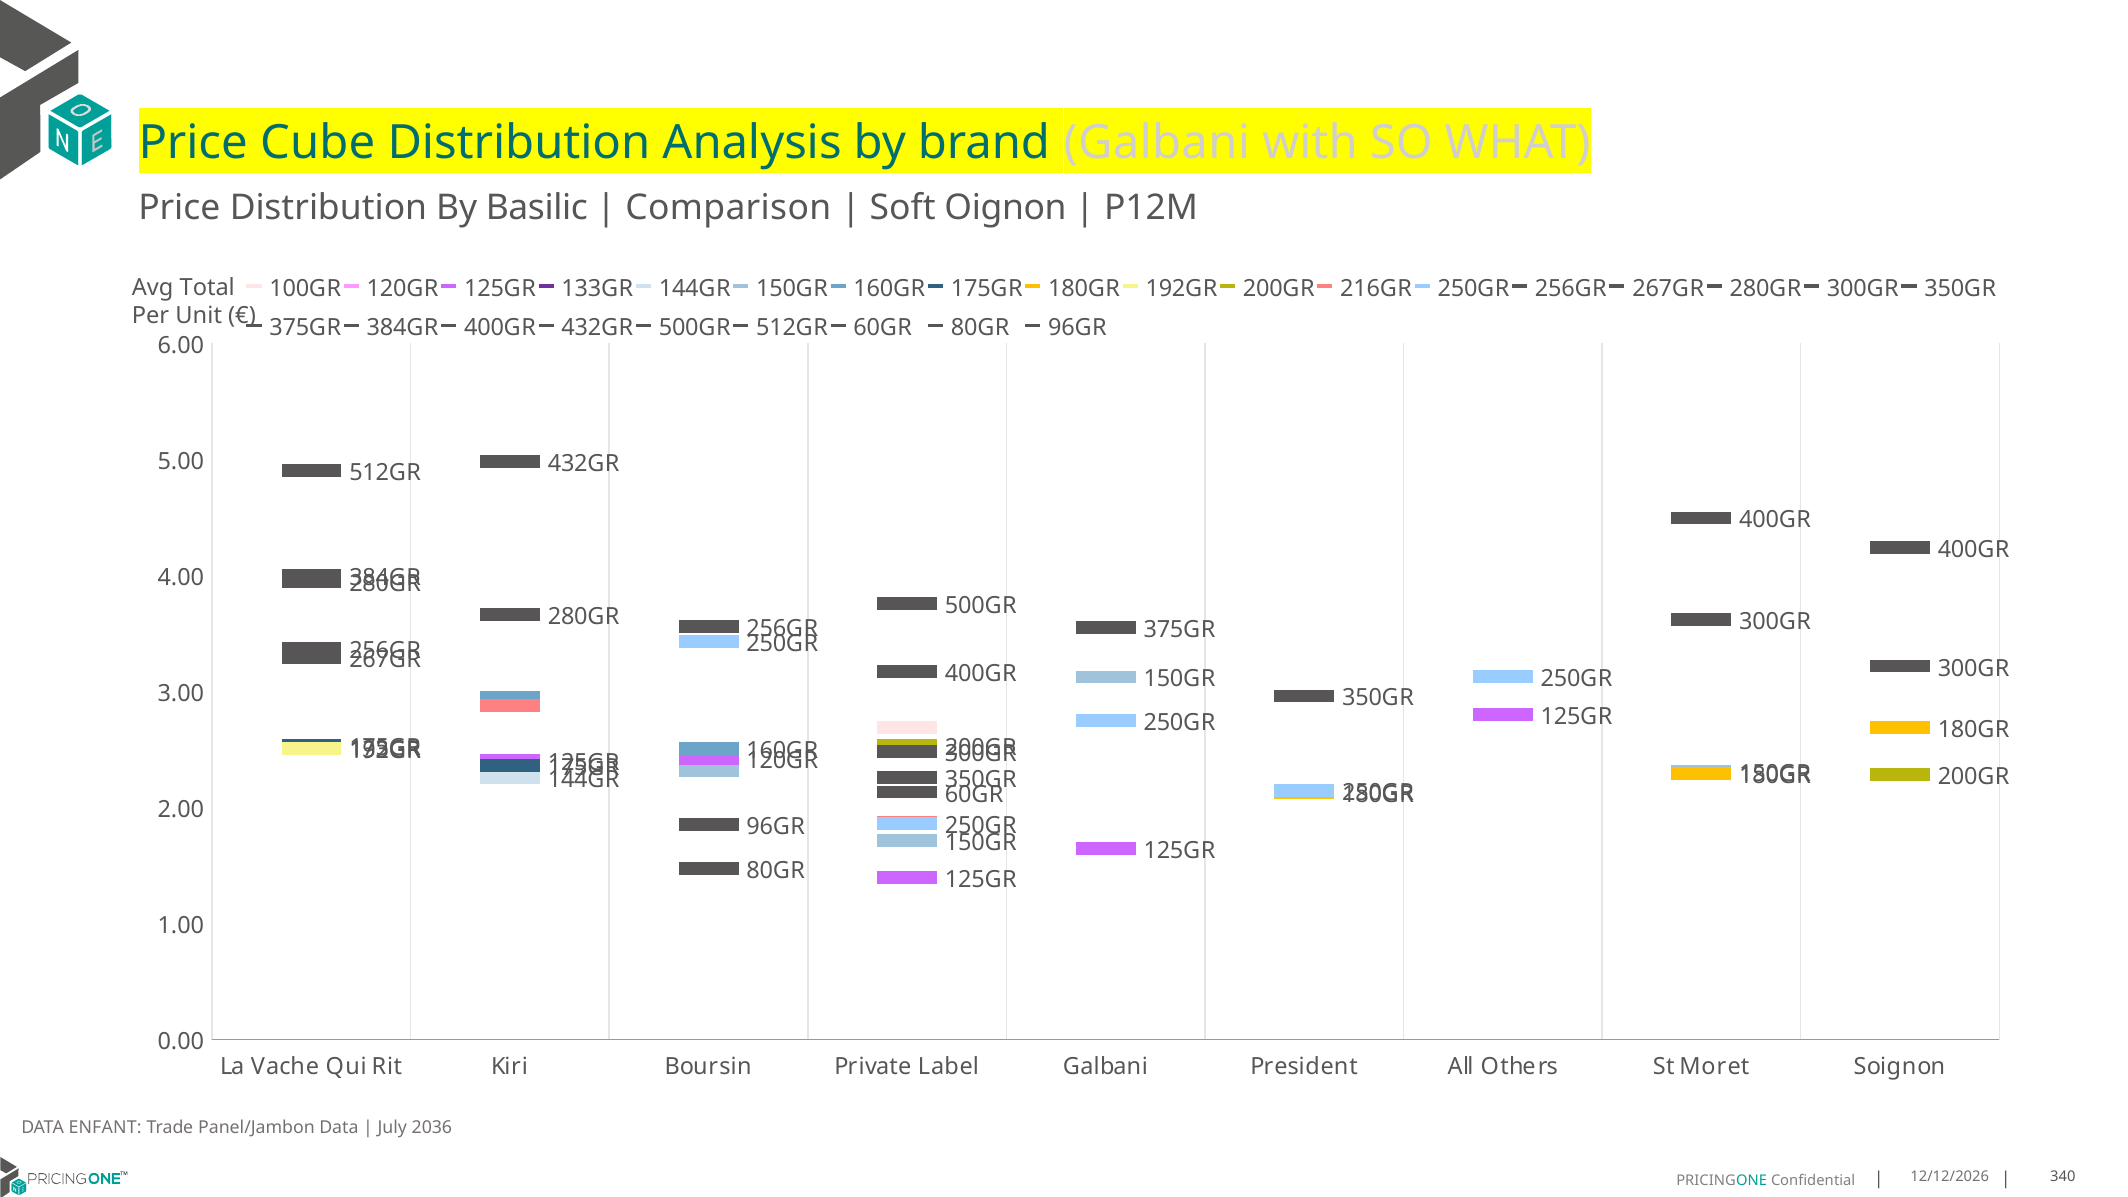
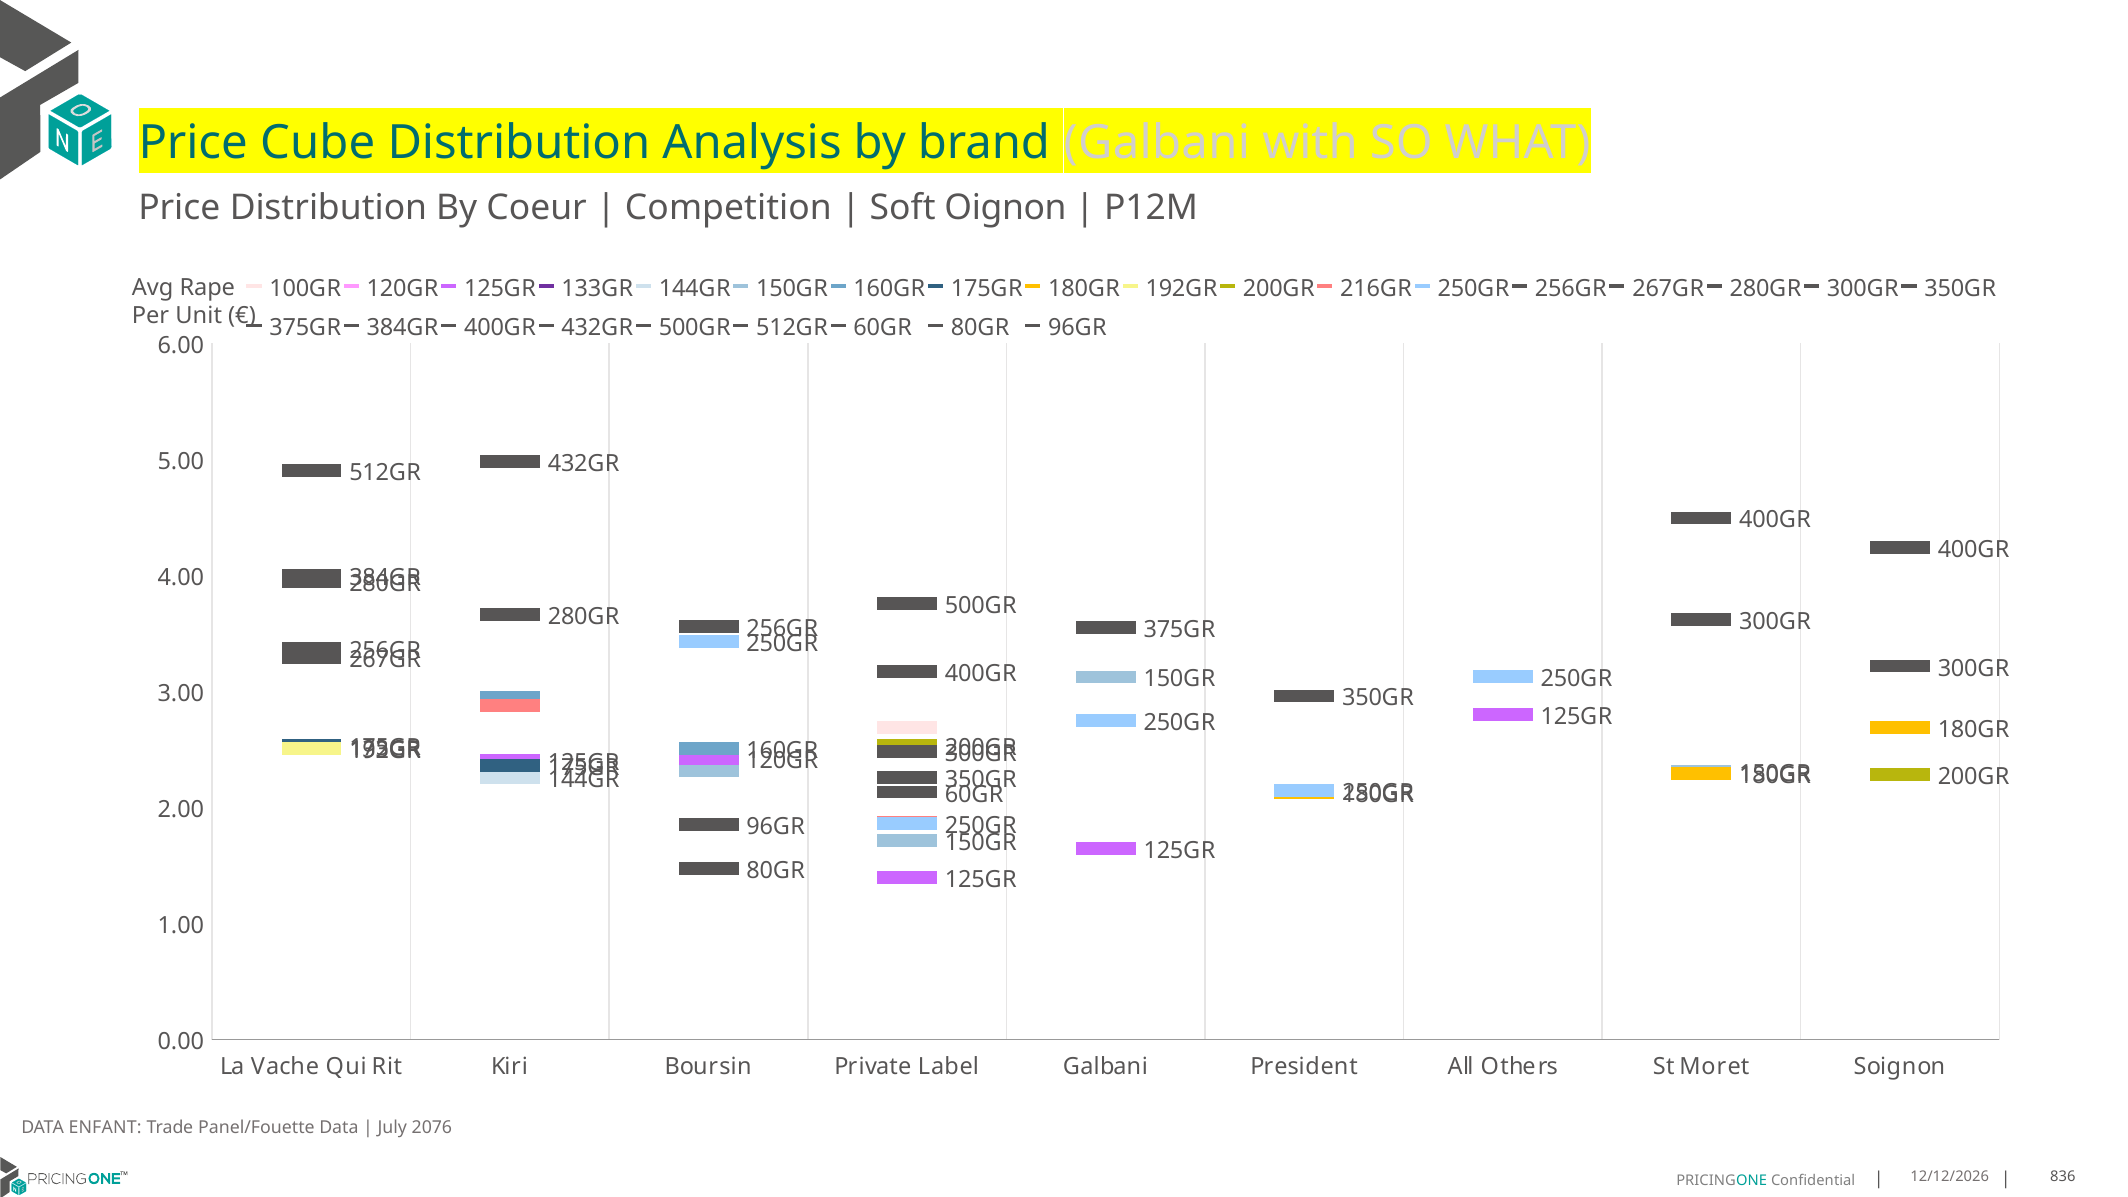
Basilic: Basilic -> Coeur (537, 207)
Comparison: Comparison -> Competition (728, 207)
Total: Total -> Rape (207, 288)
Panel/Jambon: Panel/Jambon -> Panel/Fouette (256, 1127)
2036: 2036 -> 2076 (432, 1127)
340: 340 -> 836 (2063, 1177)
